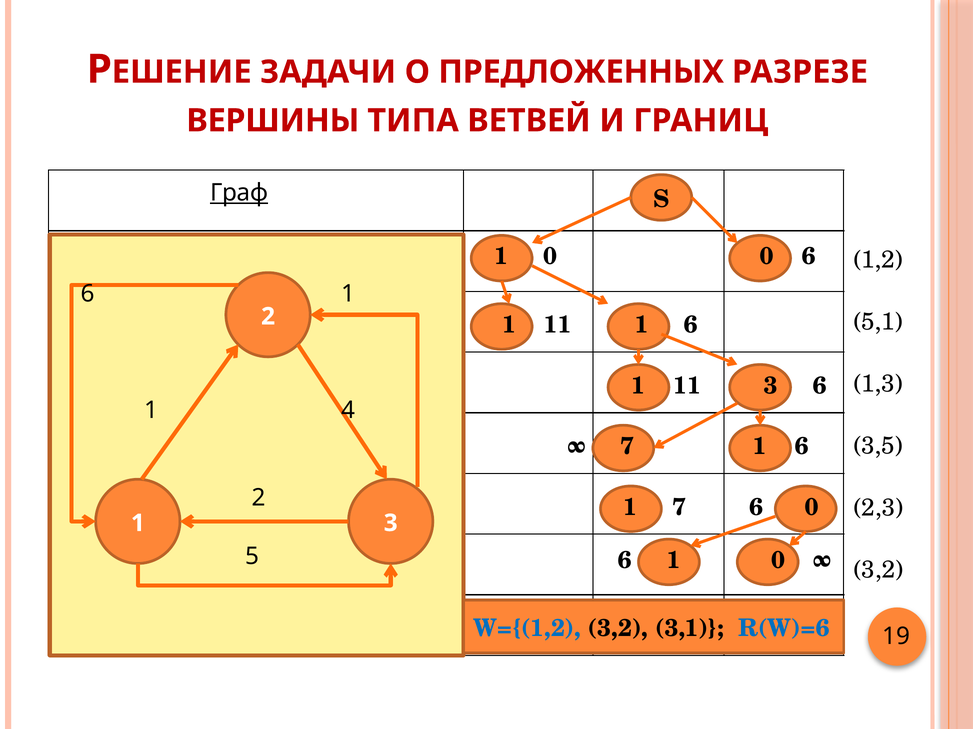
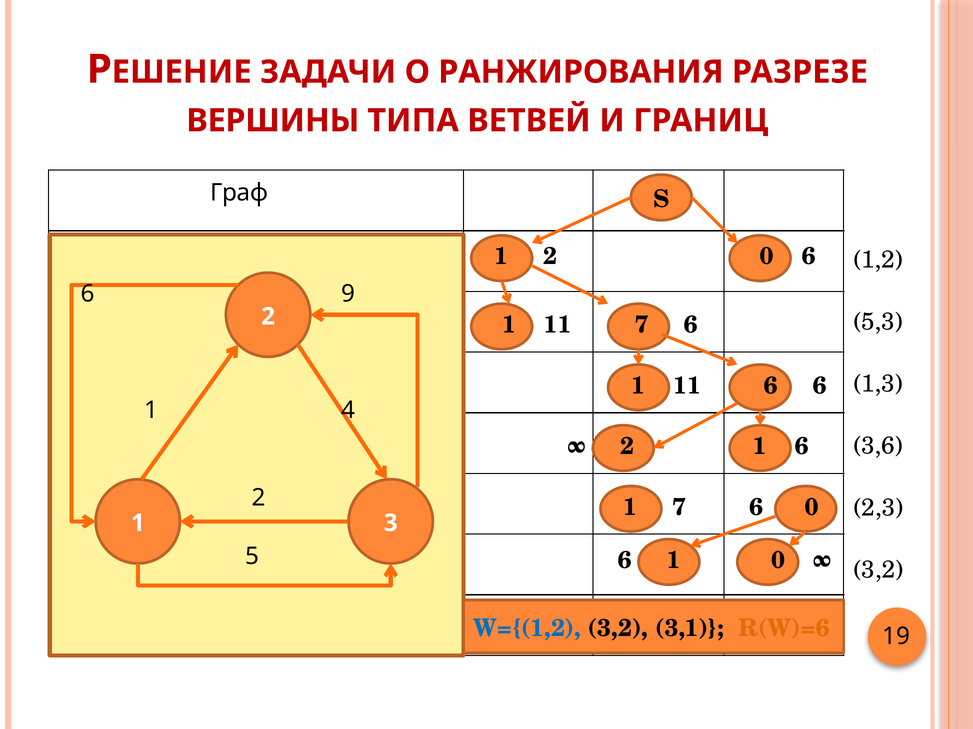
ПРЕДЛОЖЕННЫХ: ПРЕДЛОЖЕННЫХ -> РАНЖИРОВАНИЯ (581, 72)
Граф underline: present -> none (239, 193)
0: 0 -> 2 (550, 257)
1: 1 -> 9 (348, 294)
5,1: 5,1 -> 5,3 (878, 322)
11 1: 1 -> 7 (642, 325)
11 3: 3 -> 6 (771, 386)
3,5: 3,5 -> 3,6 (878, 446)
7: 7 -> 2 (627, 447)
R(W)=6 colour: blue -> orange (784, 629)
